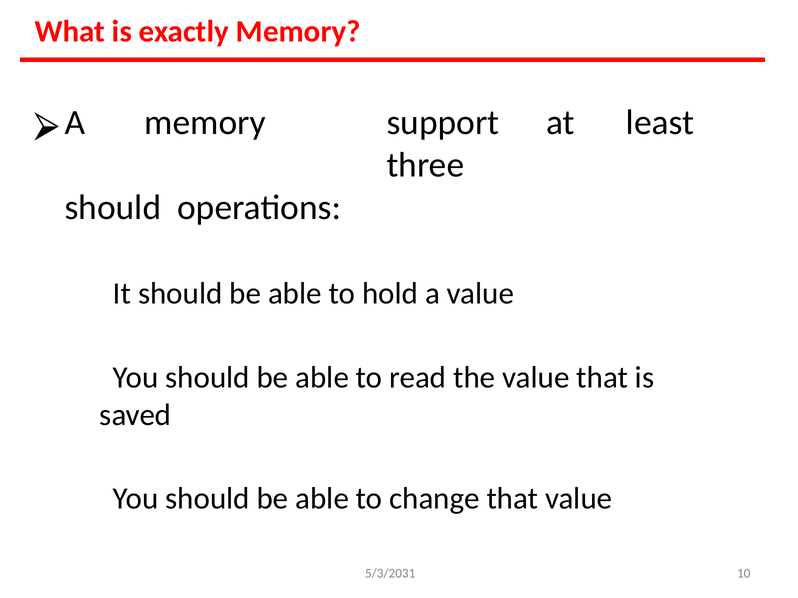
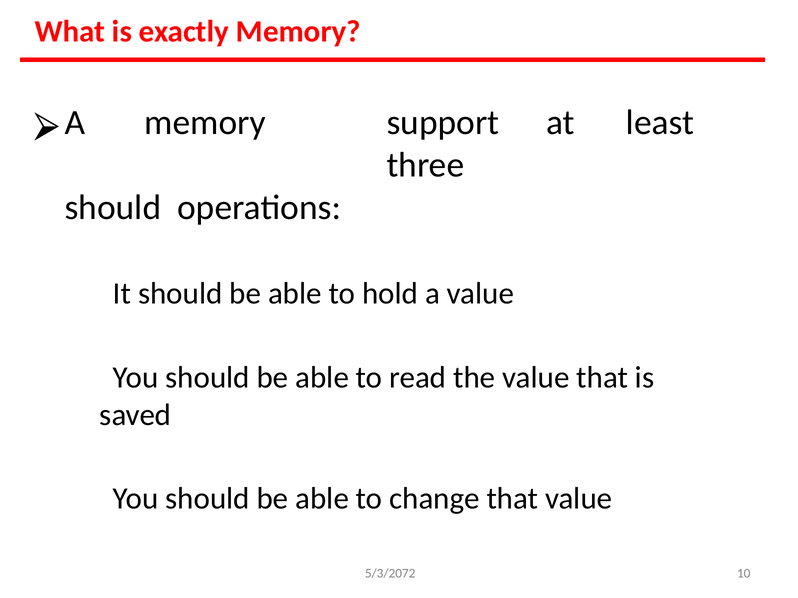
5/3/2031: 5/3/2031 -> 5/3/2072 (390, 574)
